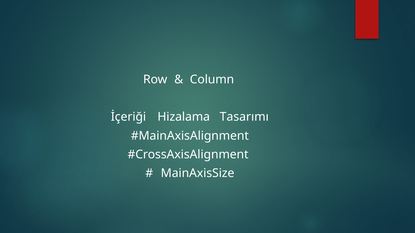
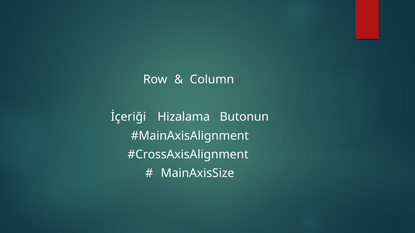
Tasarımı: Tasarımı -> Butonun (244, 117)
